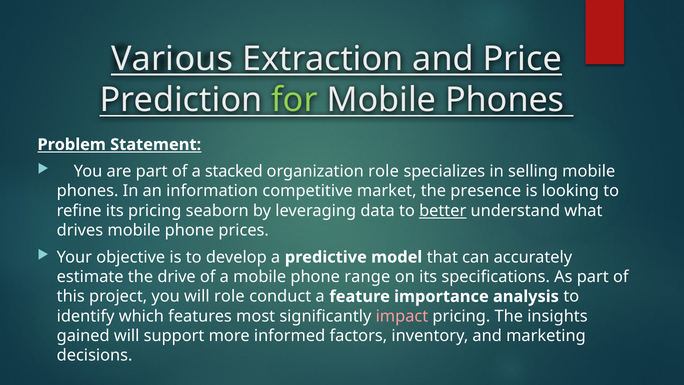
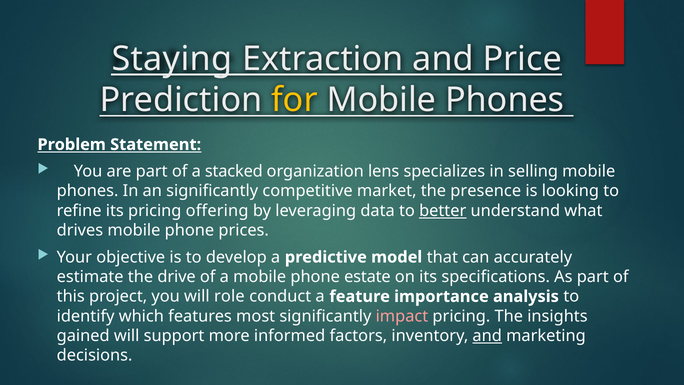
Various: Various -> Staying (172, 59)
for colour: light green -> yellow (294, 100)
organization role: role -> lens (384, 171)
an information: information -> significantly (212, 191)
seaborn: seaborn -> offering (217, 211)
range: range -> estate (367, 277)
and underline: none -> present (487, 336)
